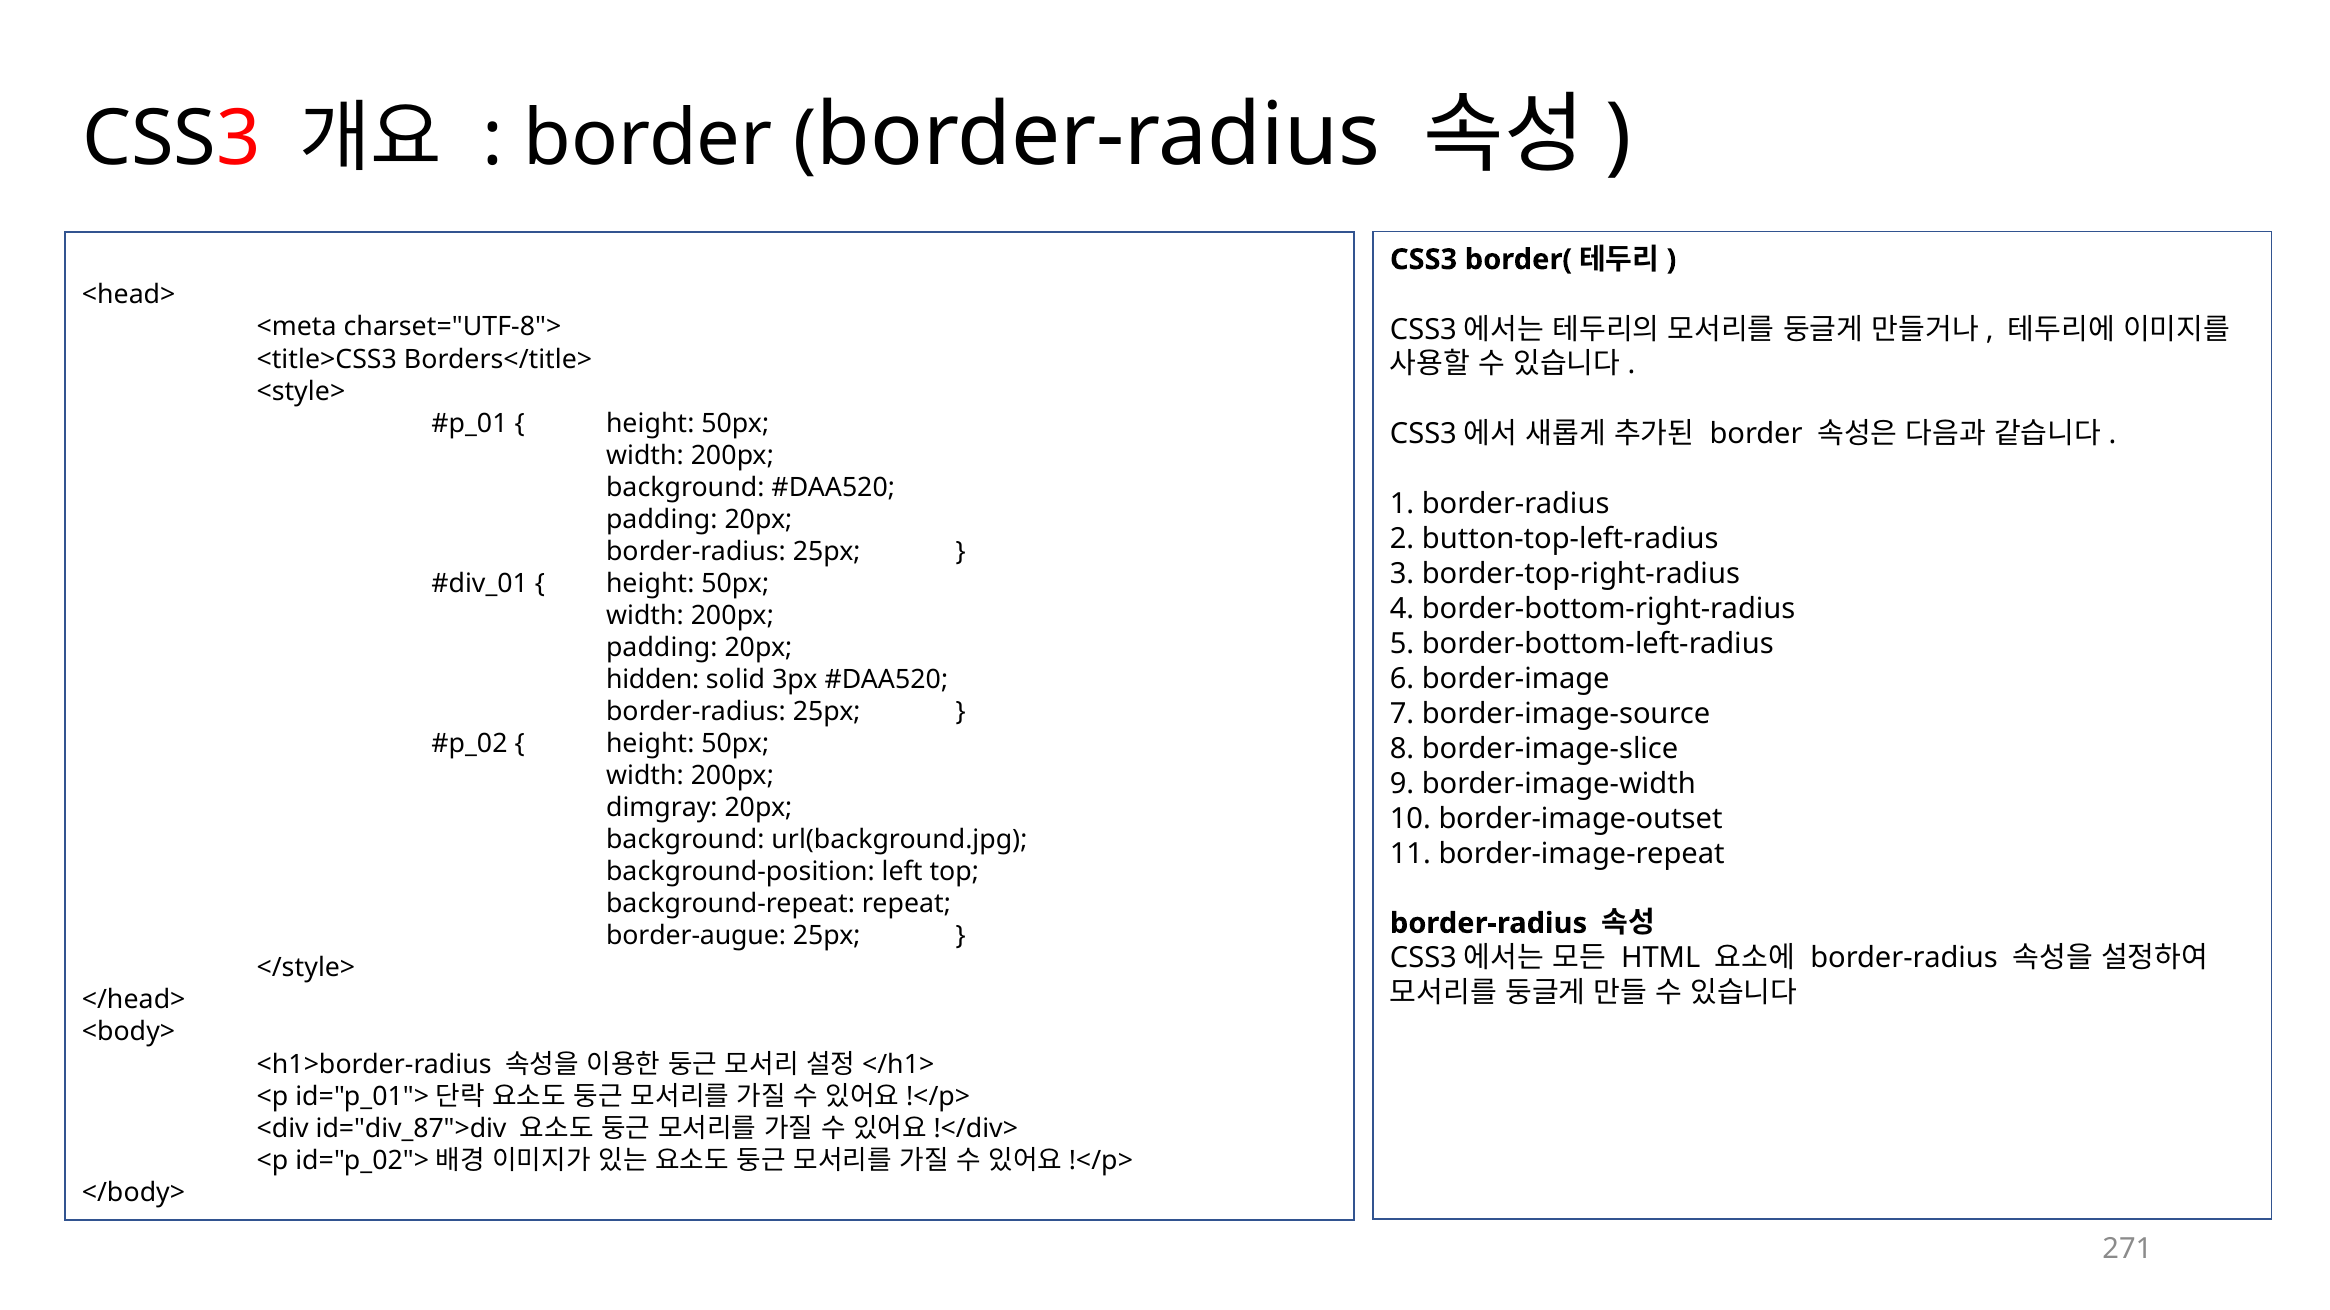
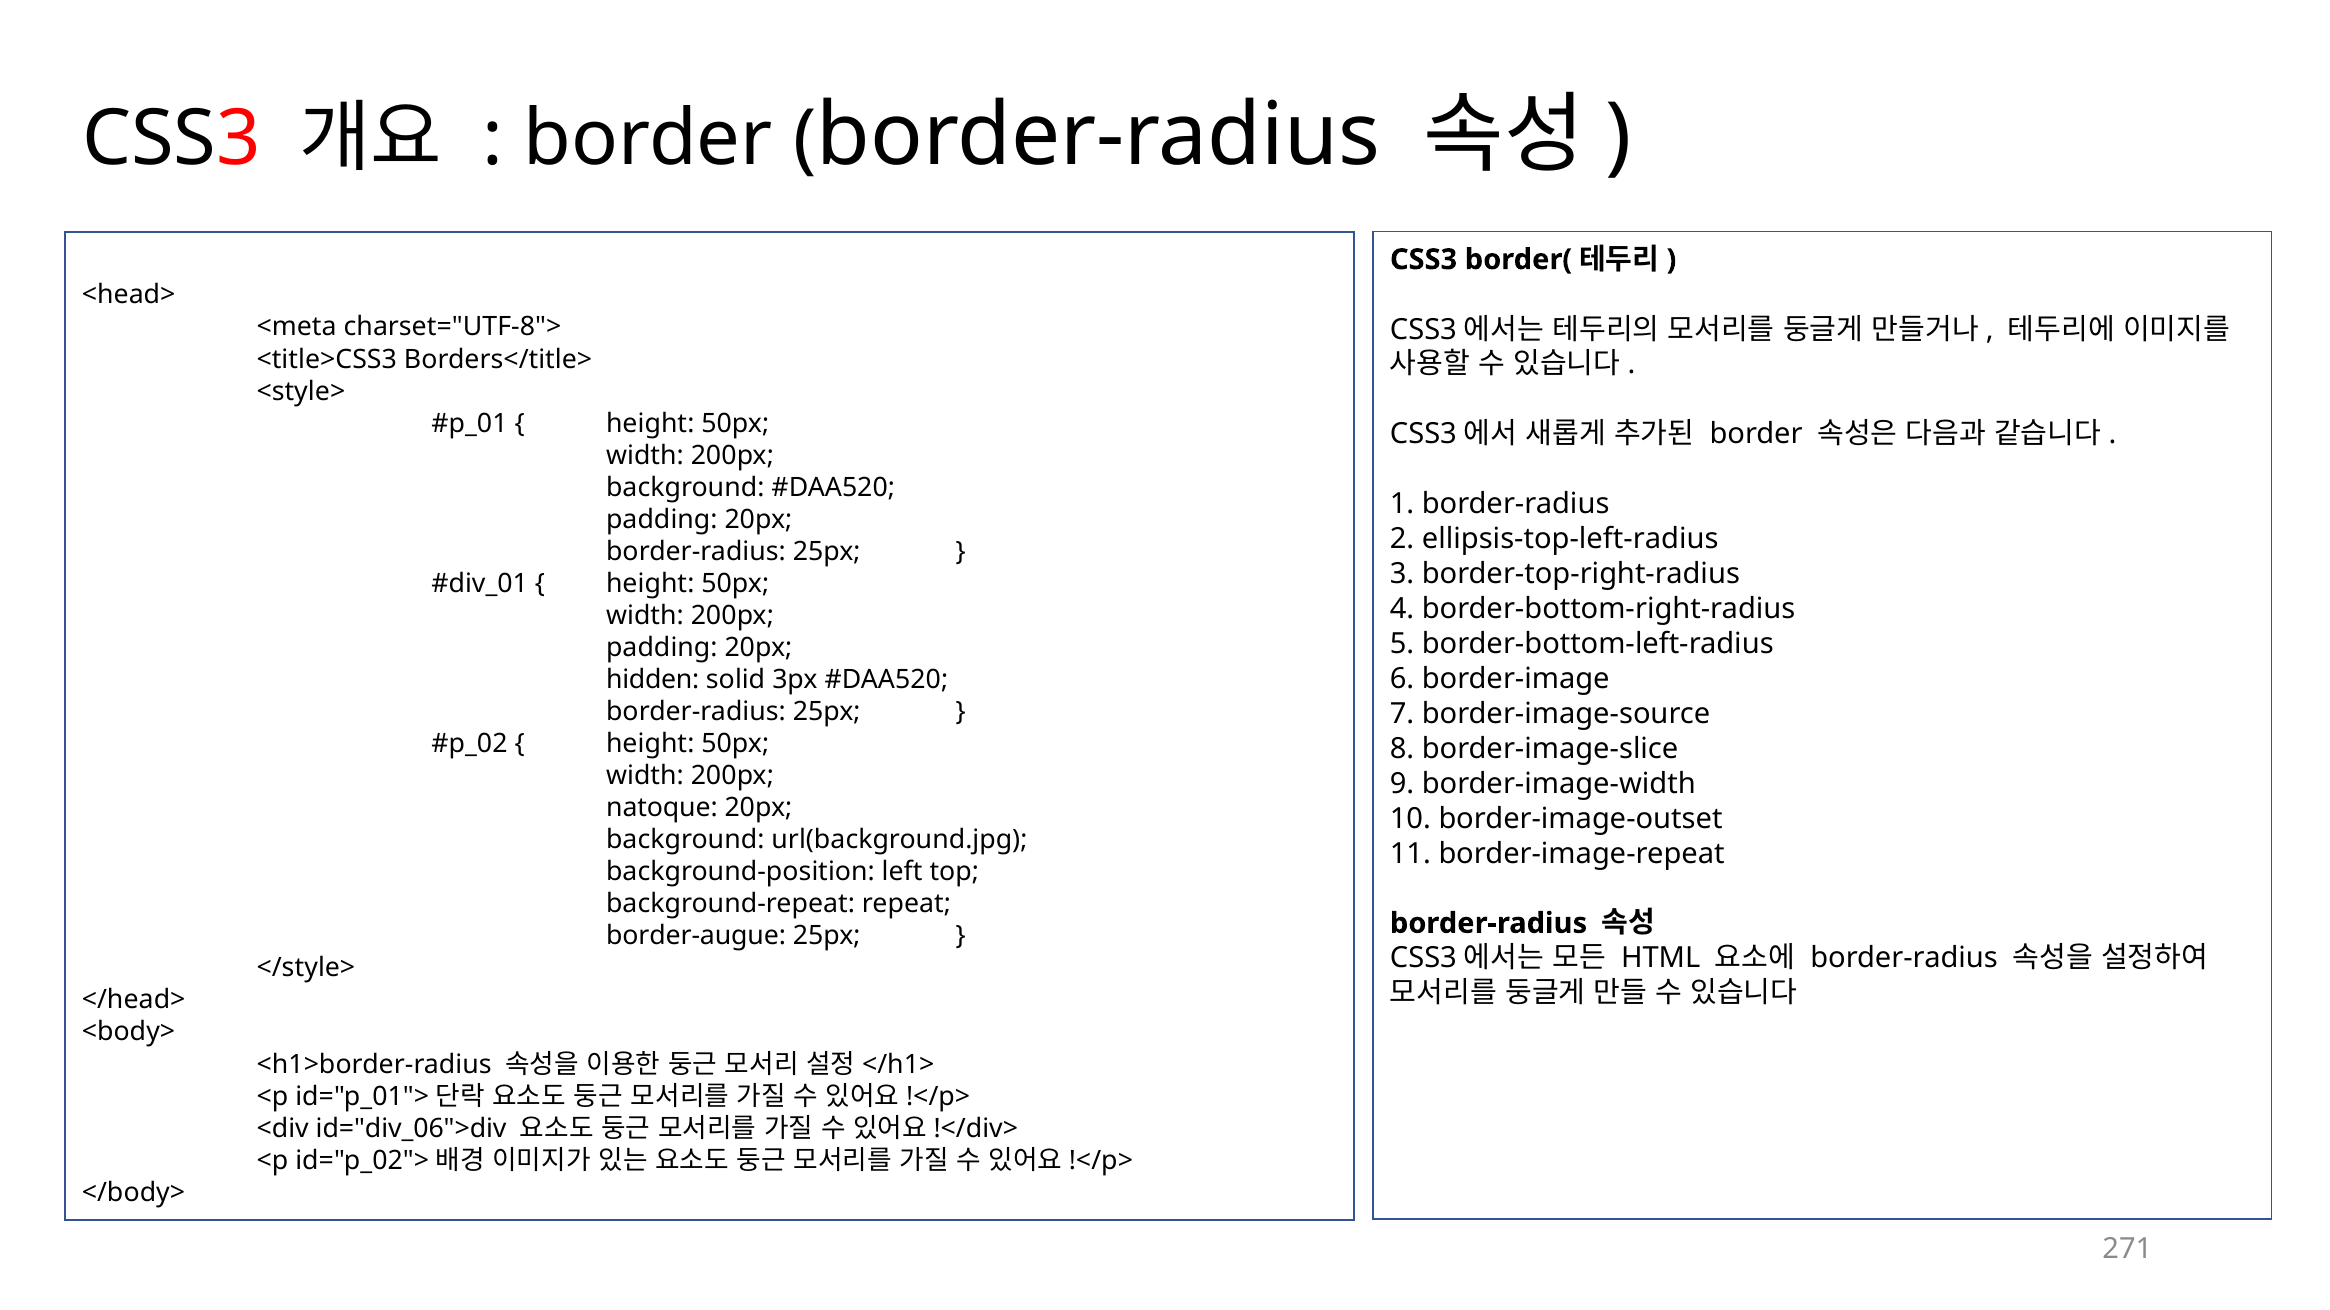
button-top-left-radius: button-top-left-radius -> ellipsis-top-left-radius (1570, 539)
dimgray: dimgray -> natoque (662, 808)
id="div_87">div: id="div_87">div -> id="div_06">div (411, 1129)
